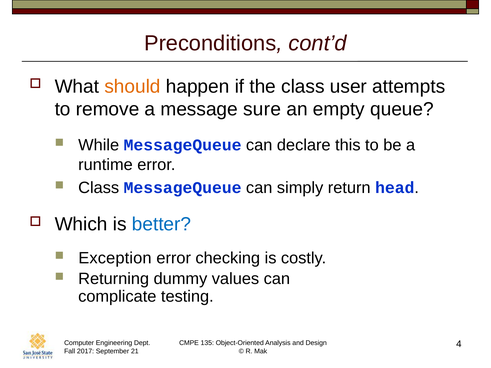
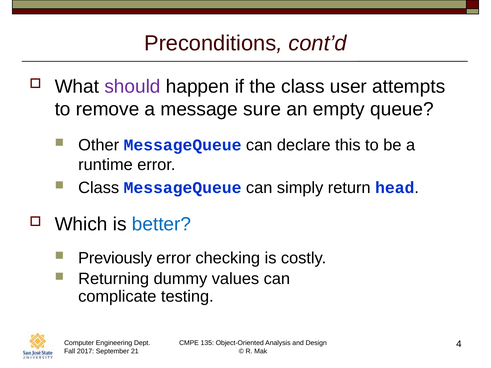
should colour: orange -> purple (132, 86)
While: While -> Other (99, 145)
Exception: Exception -> Previously (115, 258)
